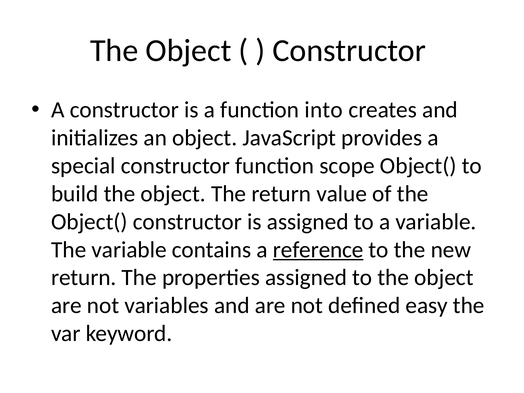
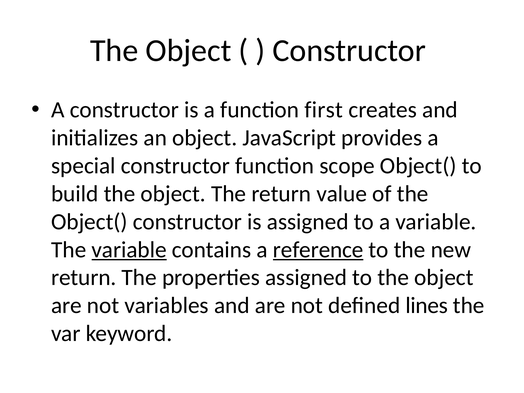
into: into -> first (324, 110)
variable underline: none -> present (129, 250)
easy: easy -> lines (427, 306)
